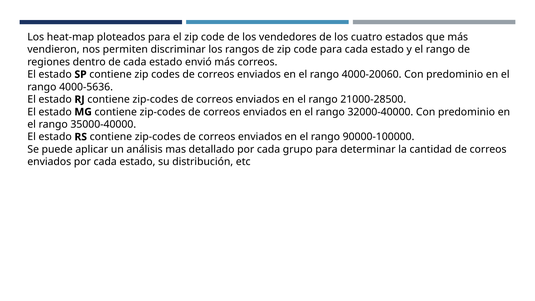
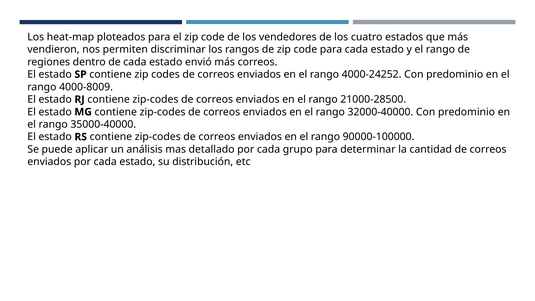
4000-20060: 4000-20060 -> 4000-24252 (372, 74)
4000-5636: 4000-5636 -> 4000-8009 (86, 87)
